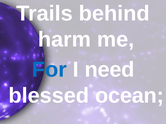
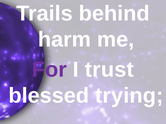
For colour: blue -> purple (49, 70)
need: need -> trust (109, 70)
ocean: ocean -> trying (129, 96)
